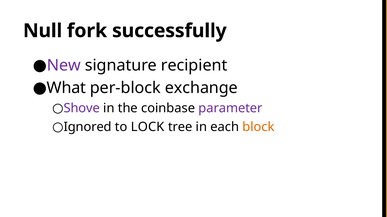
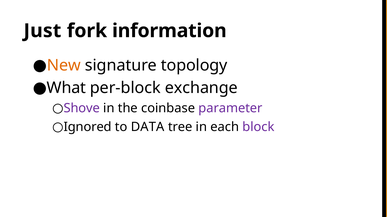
Null: Null -> Just (42, 31)
successfully: successfully -> information (169, 31)
New colour: purple -> orange (64, 65)
recipient: recipient -> topology (194, 65)
LOCK: LOCK -> DATA (148, 127)
block colour: orange -> purple (258, 127)
